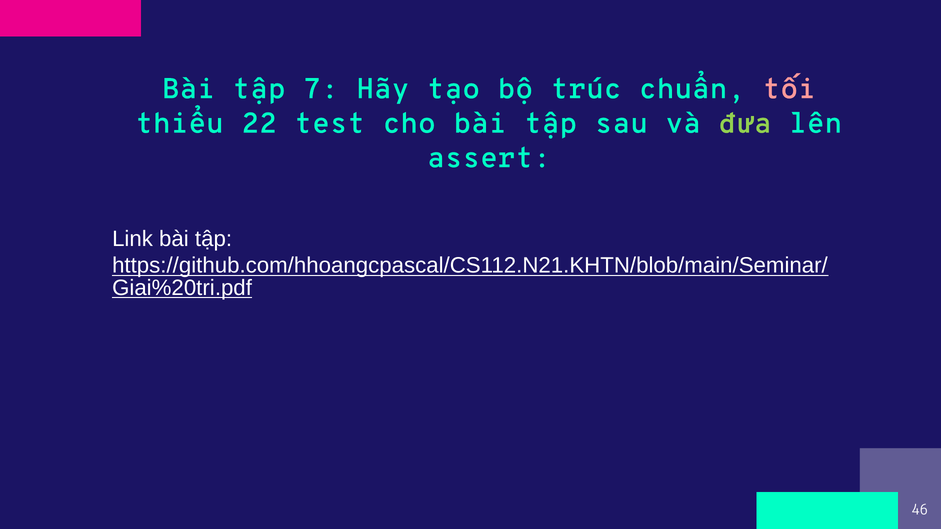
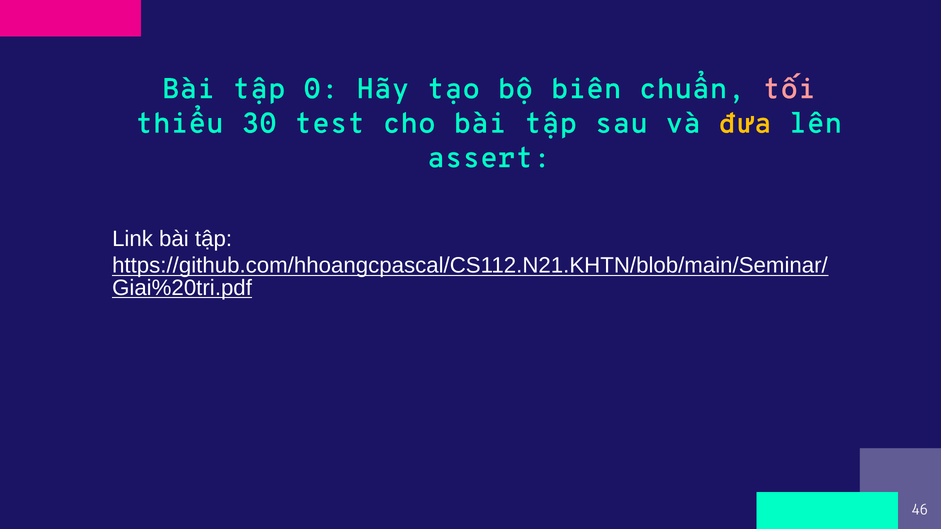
7: 7 -> 0 (321, 89)
trúc: trúc -> biên (586, 89)
22: 22 -> 30 (259, 123)
đưa colour: light green -> yellow (745, 123)
